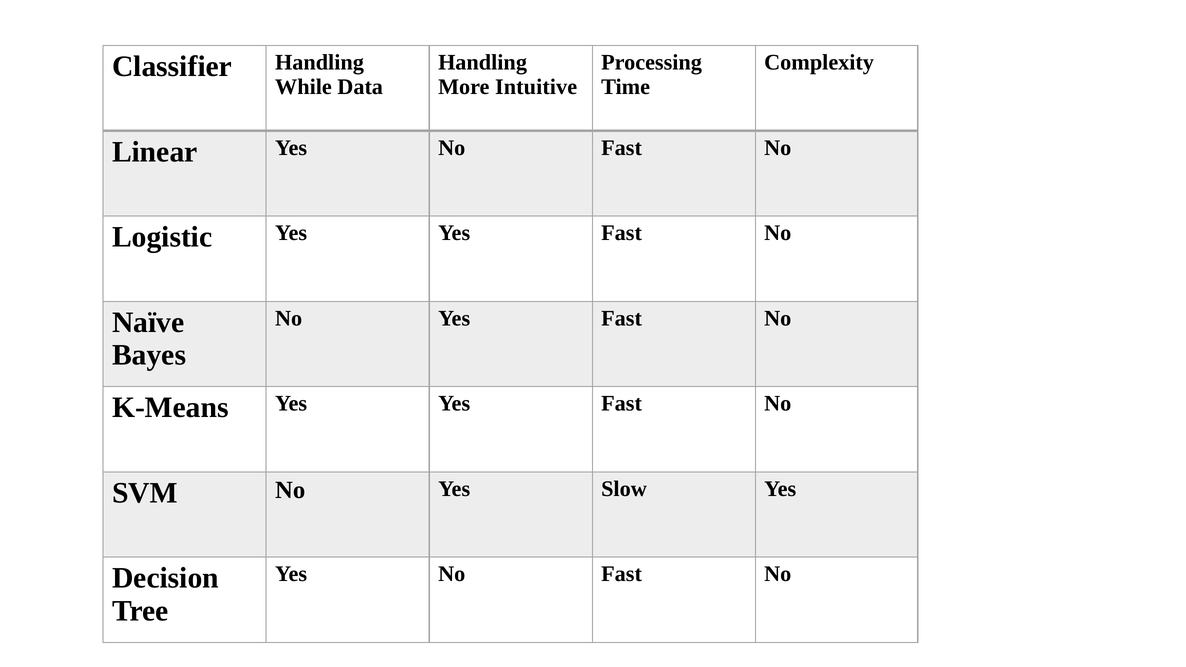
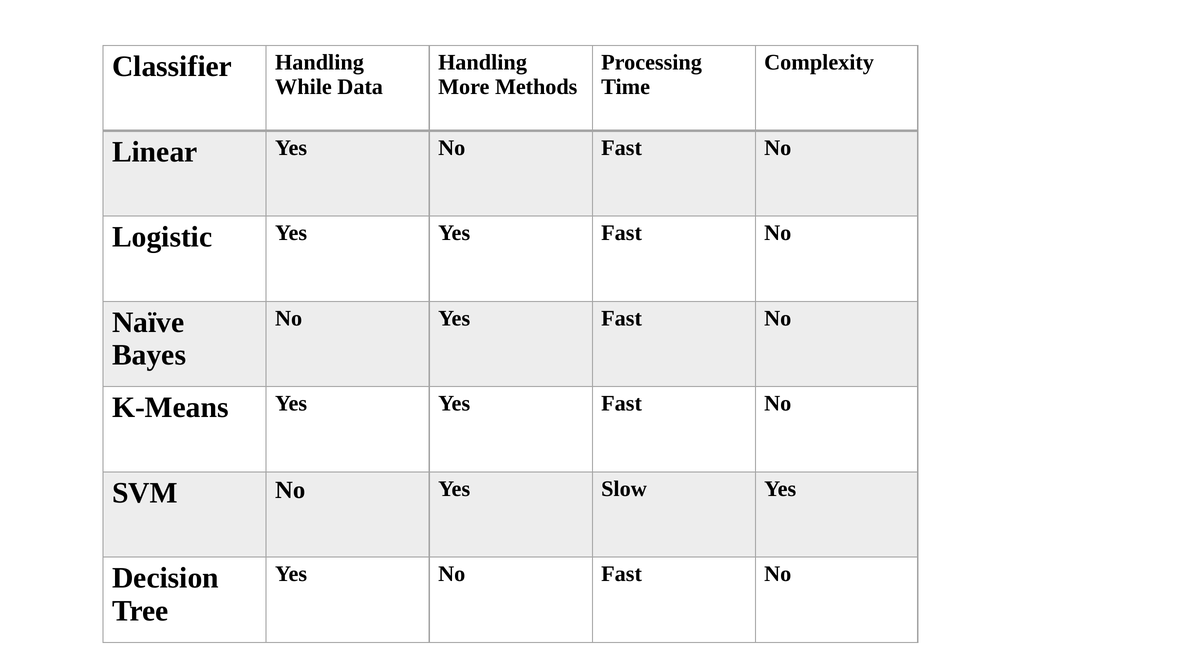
Intuitive: Intuitive -> Methods (536, 87)
